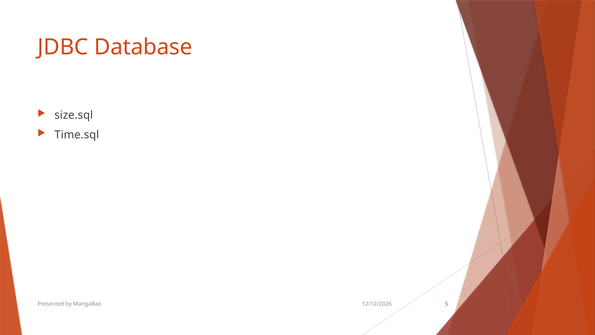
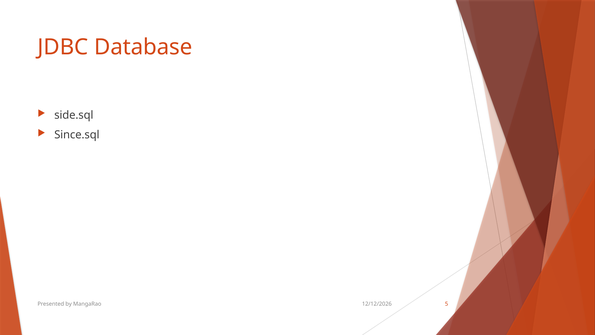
size.sql: size.sql -> side.sql (74, 115)
Time.sql: Time.sql -> Since.sql (77, 135)
